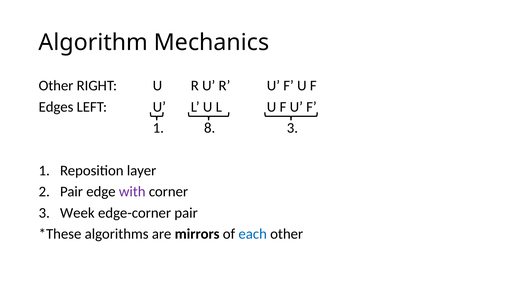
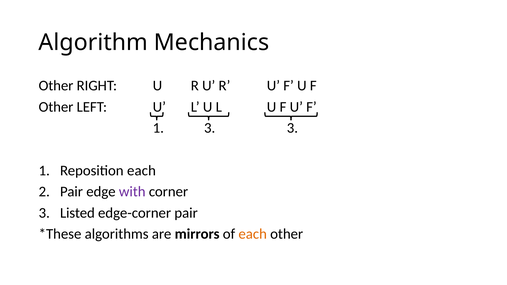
Edges: Edges -> Other (56, 107)
1 8: 8 -> 3 (210, 128)
Reposition layer: layer -> each (141, 171)
Week: Week -> Listed (77, 213)
each colour: blue -> orange (253, 234)
